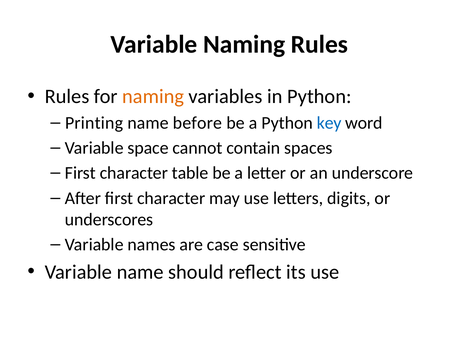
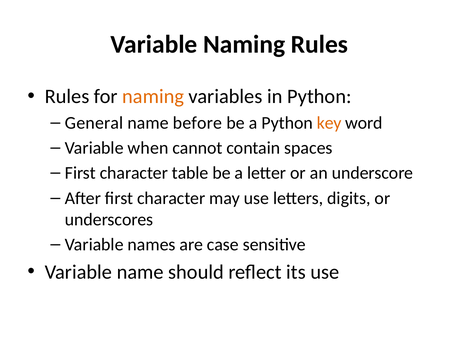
Printing: Printing -> General (94, 123)
key colour: blue -> orange (329, 123)
space: space -> when (148, 148)
